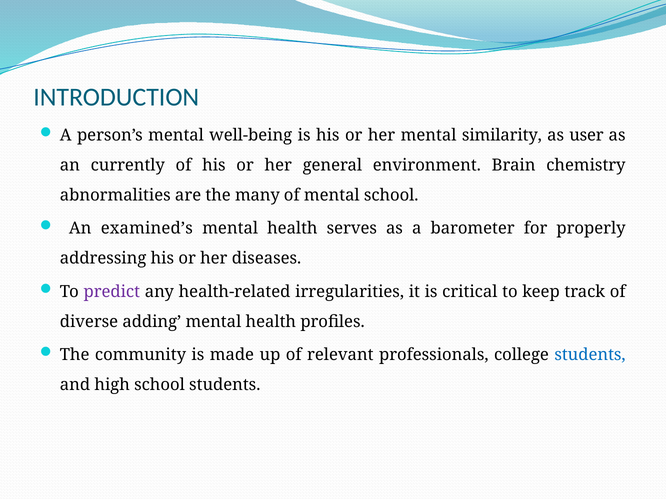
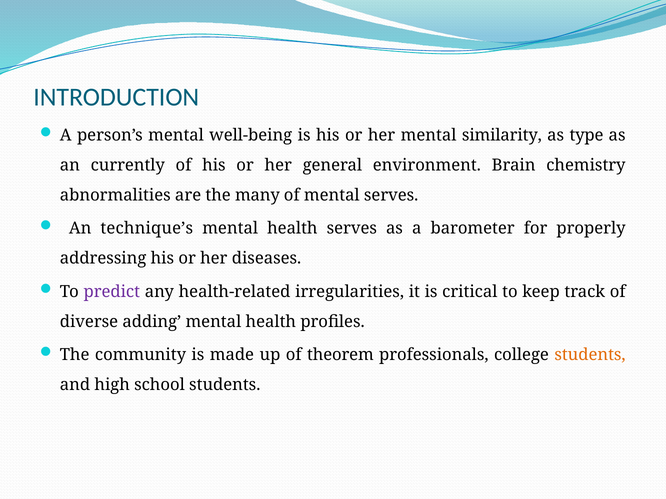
user: user -> type (586, 135)
mental school: school -> serves (391, 195)
examined’s: examined’s -> technique’s (147, 229)
relevant: relevant -> theorem (340, 355)
students colour: blue -> orange (590, 355)
